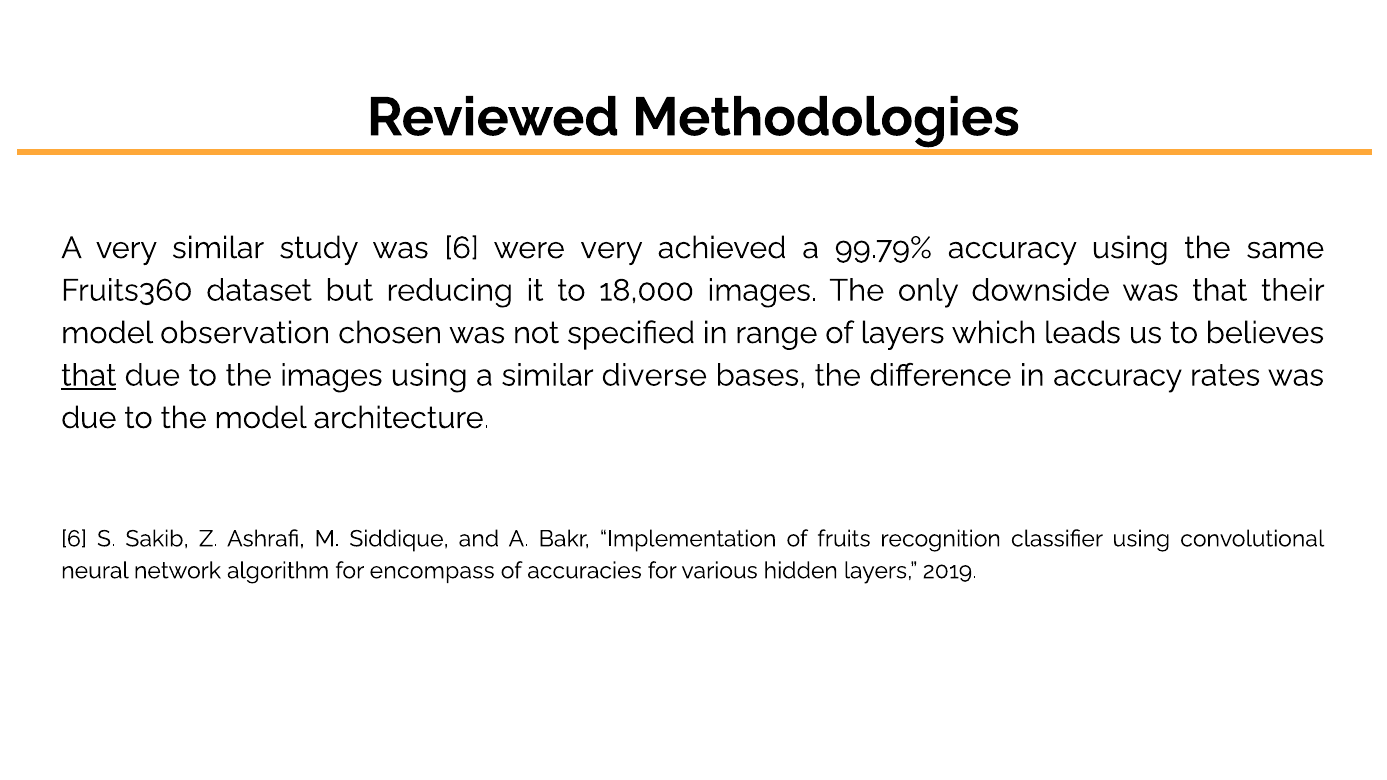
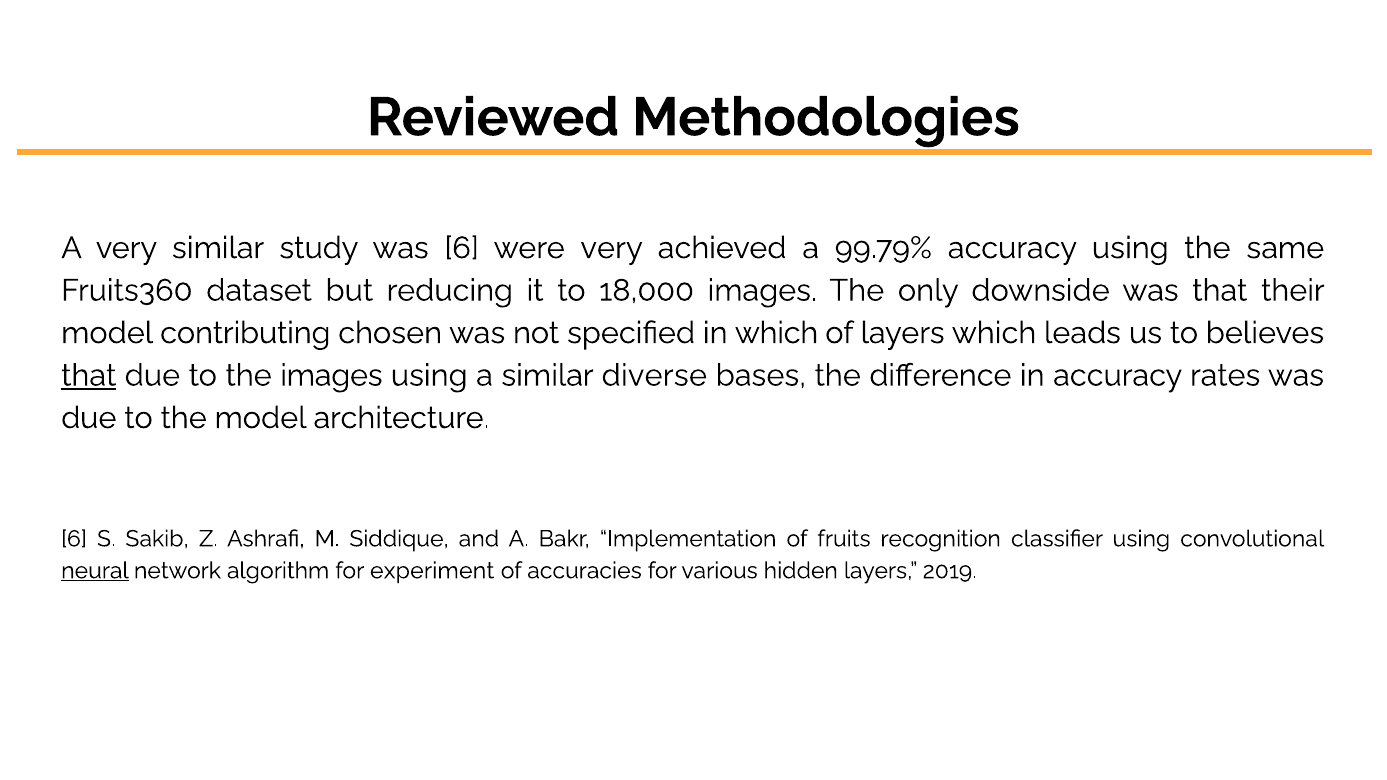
observation: observation -> contributing (245, 333)
in range: range -> which (777, 333)
neural underline: none -> present (95, 571)
encompass: encompass -> experiment (432, 571)
